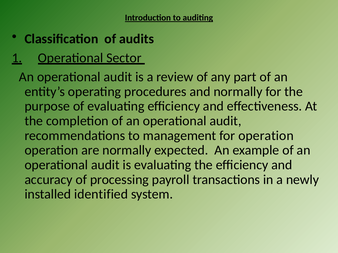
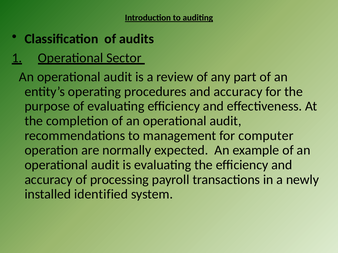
procedures and normally: normally -> accuracy (238, 92)
for operation: operation -> computer (266, 136)
